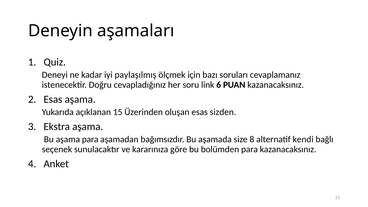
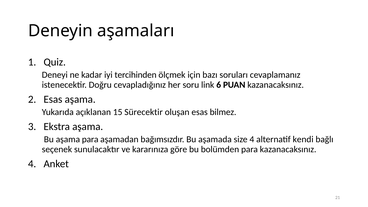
paylaşılmış: paylaşılmış -> tercihinden (136, 75)
Üzerinden: Üzerinden -> Sürecektir (144, 112)
sizden: sizden -> bilmez (223, 112)
size 8: 8 -> 4 (252, 139)
